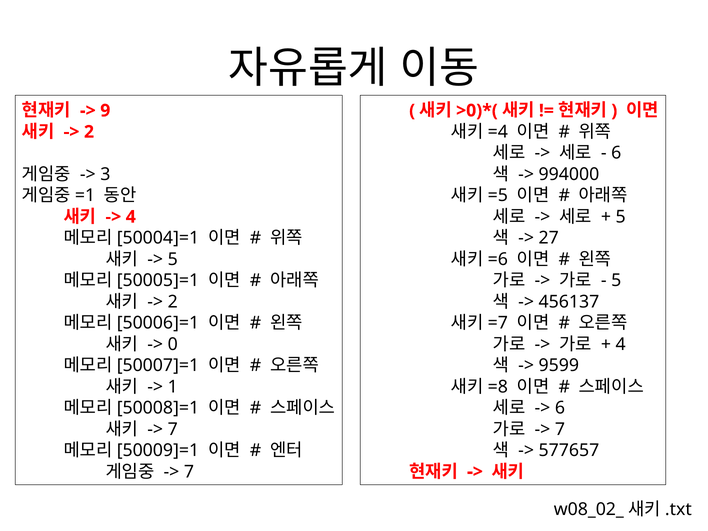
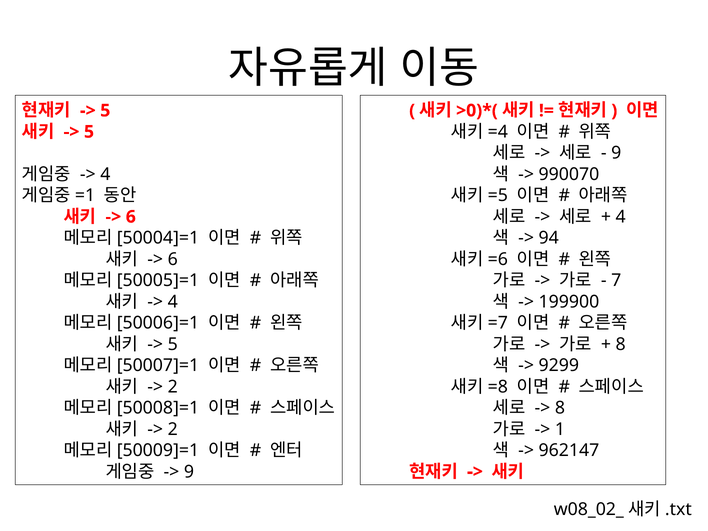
9: 9 -> 5 (105, 111)
2: 2 -> 5 (89, 132)
6: 6 -> 9 (616, 153)
3: 3 -> 4 (105, 174)
994000: 994000 -> 990070 (569, 174)
4: 4 -> 6 (131, 217)
5: 5 -> 4 (621, 217)
27: 27 -> 94 (549, 238)
5: 5 -> 6 (173, 259)
5: 5 -> 7 (616, 281)
2: 2 -> 4 (173, 302)
456137: 456137 -> 199900 (569, 302)
0: 0 -> 5 (173, 344)
4: 4 -> 8 (621, 344)
9599: 9599 -> 9299 (559, 365)
1: 1 -> 2 (173, 387)
6: 6 -> 8 (560, 408)
7: 7 -> 2 (173, 429)
7: 7 -> 1 (560, 429)
577657: 577657 -> 962147 (569, 450)
7: 7 -> 9 (189, 472)
